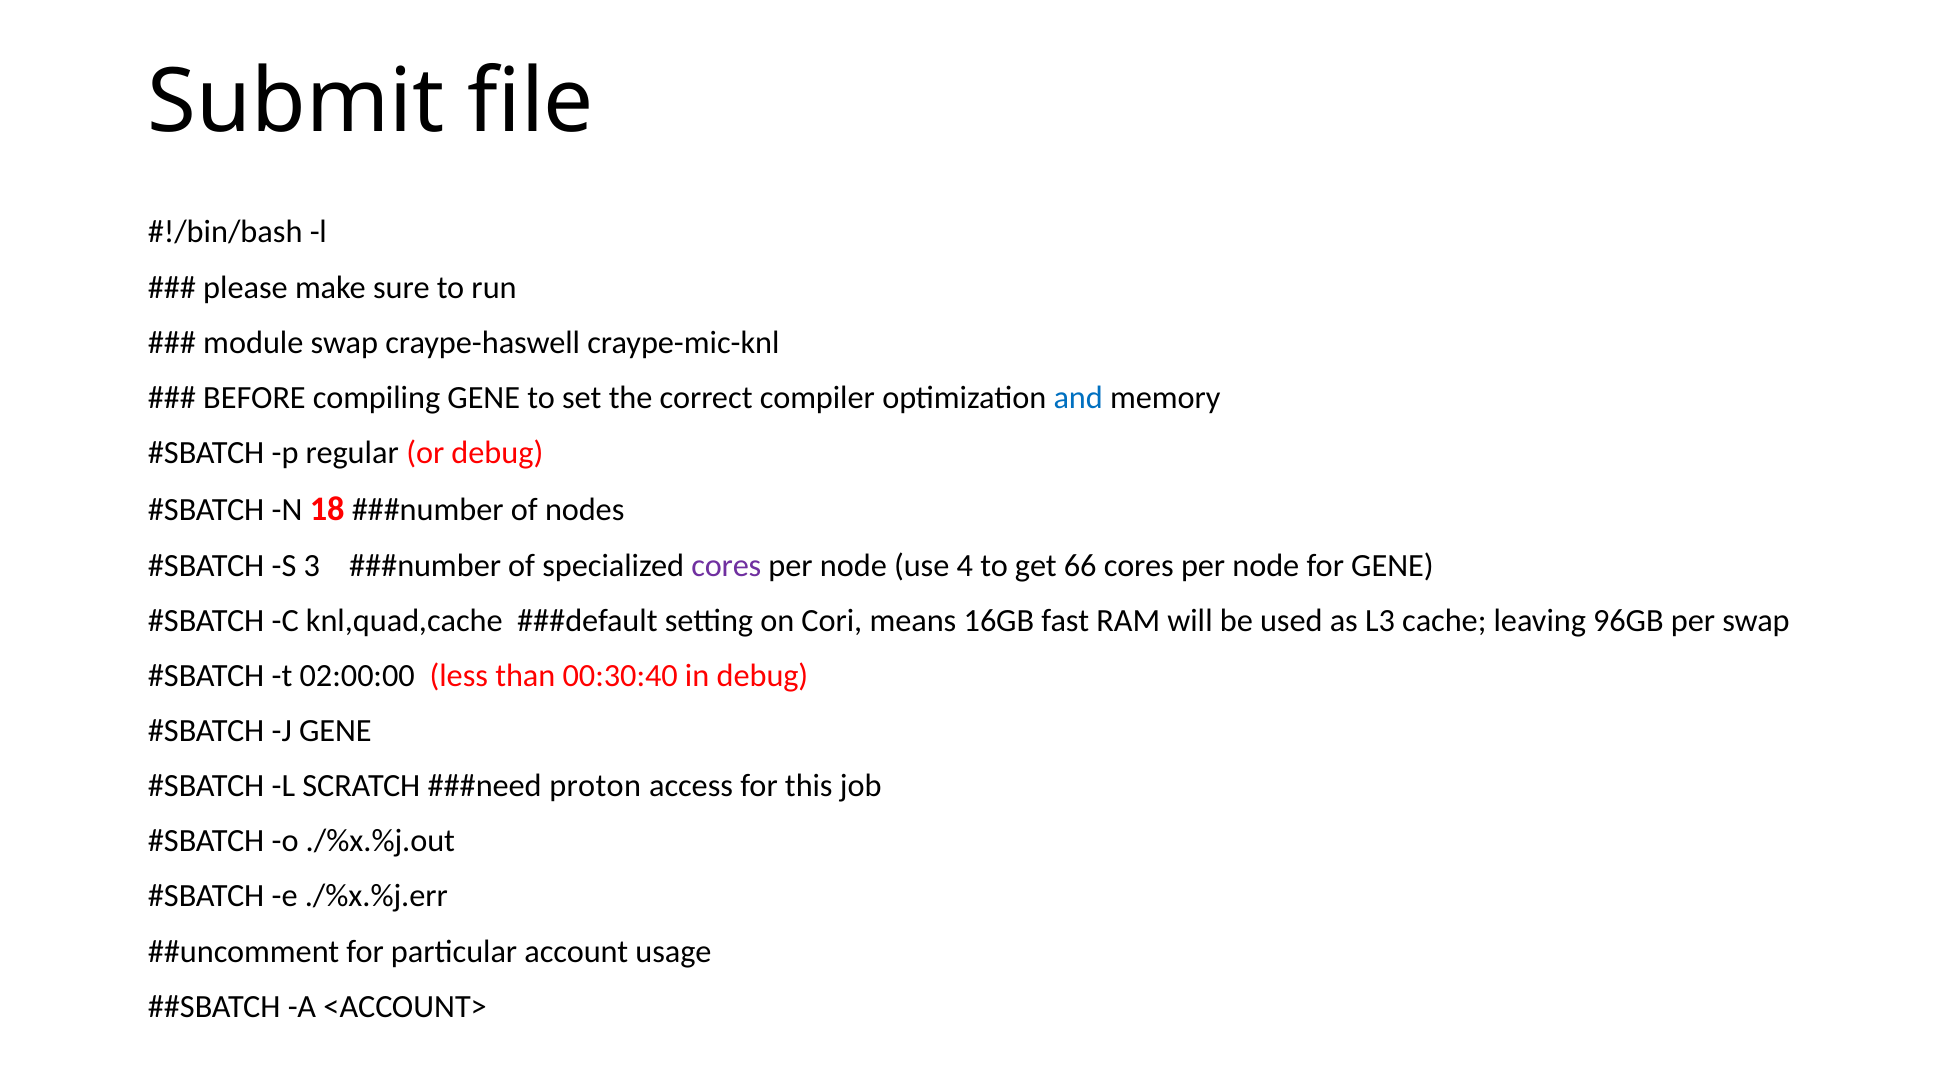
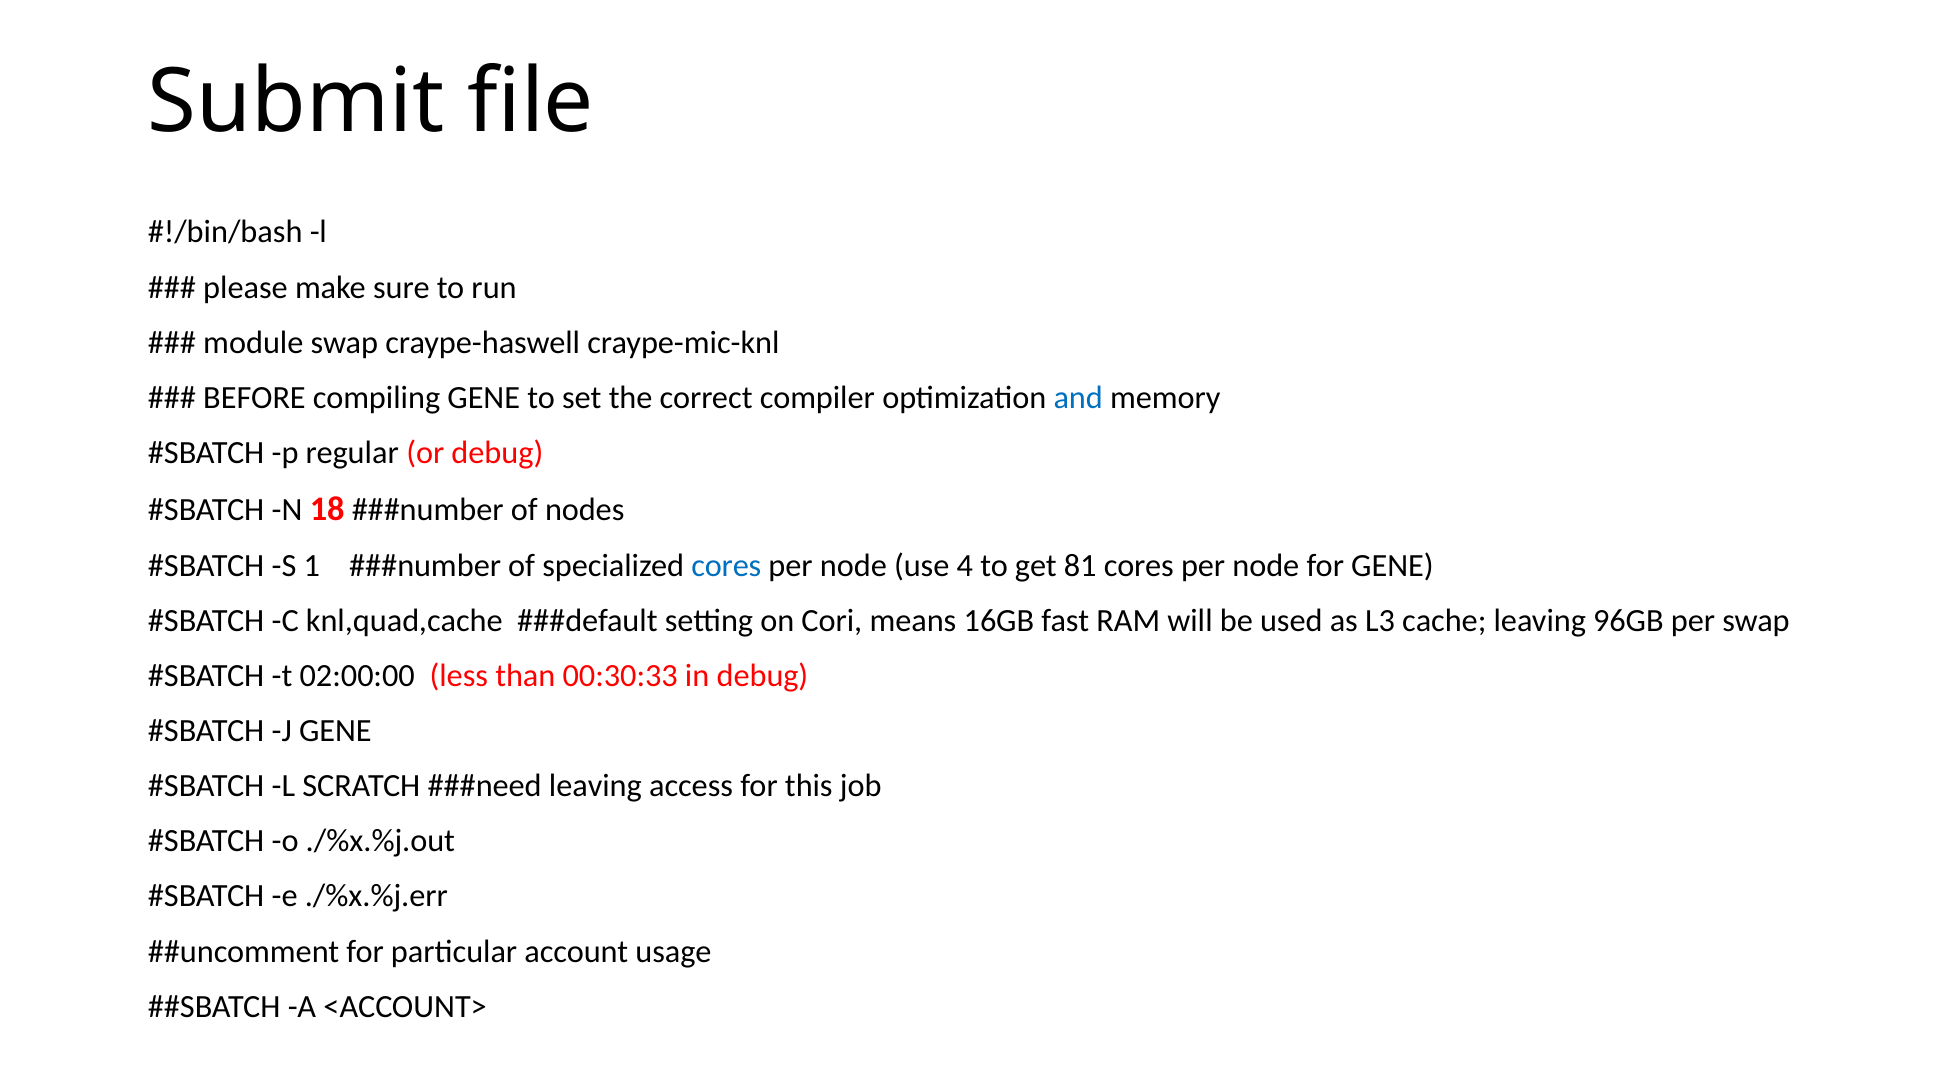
3: 3 -> 1 (312, 565)
cores colour: purple -> blue (726, 565)
66: 66 -> 81 (1080, 565)
00:30:40: 00:30:40 -> 00:30:33 (620, 676)
proton: proton -> leaving (595, 786)
